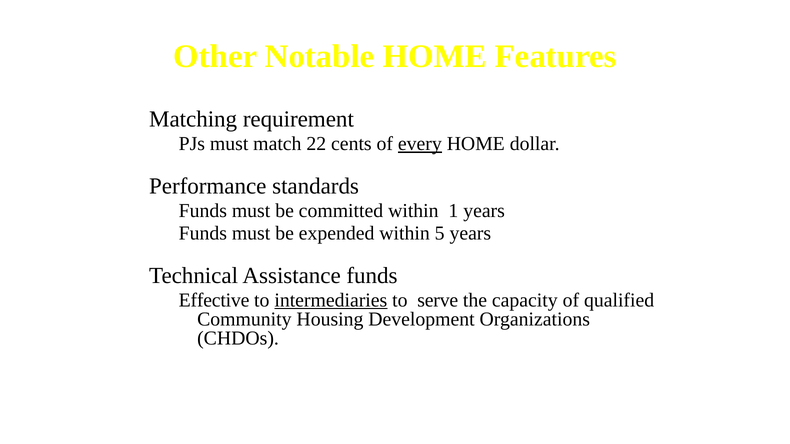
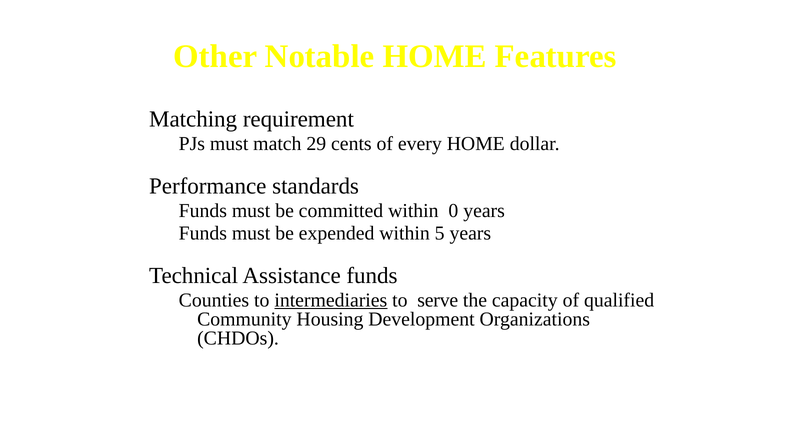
22: 22 -> 29 (316, 144)
every underline: present -> none (420, 144)
1: 1 -> 0 (453, 211)
Effective: Effective -> Counties (214, 300)
